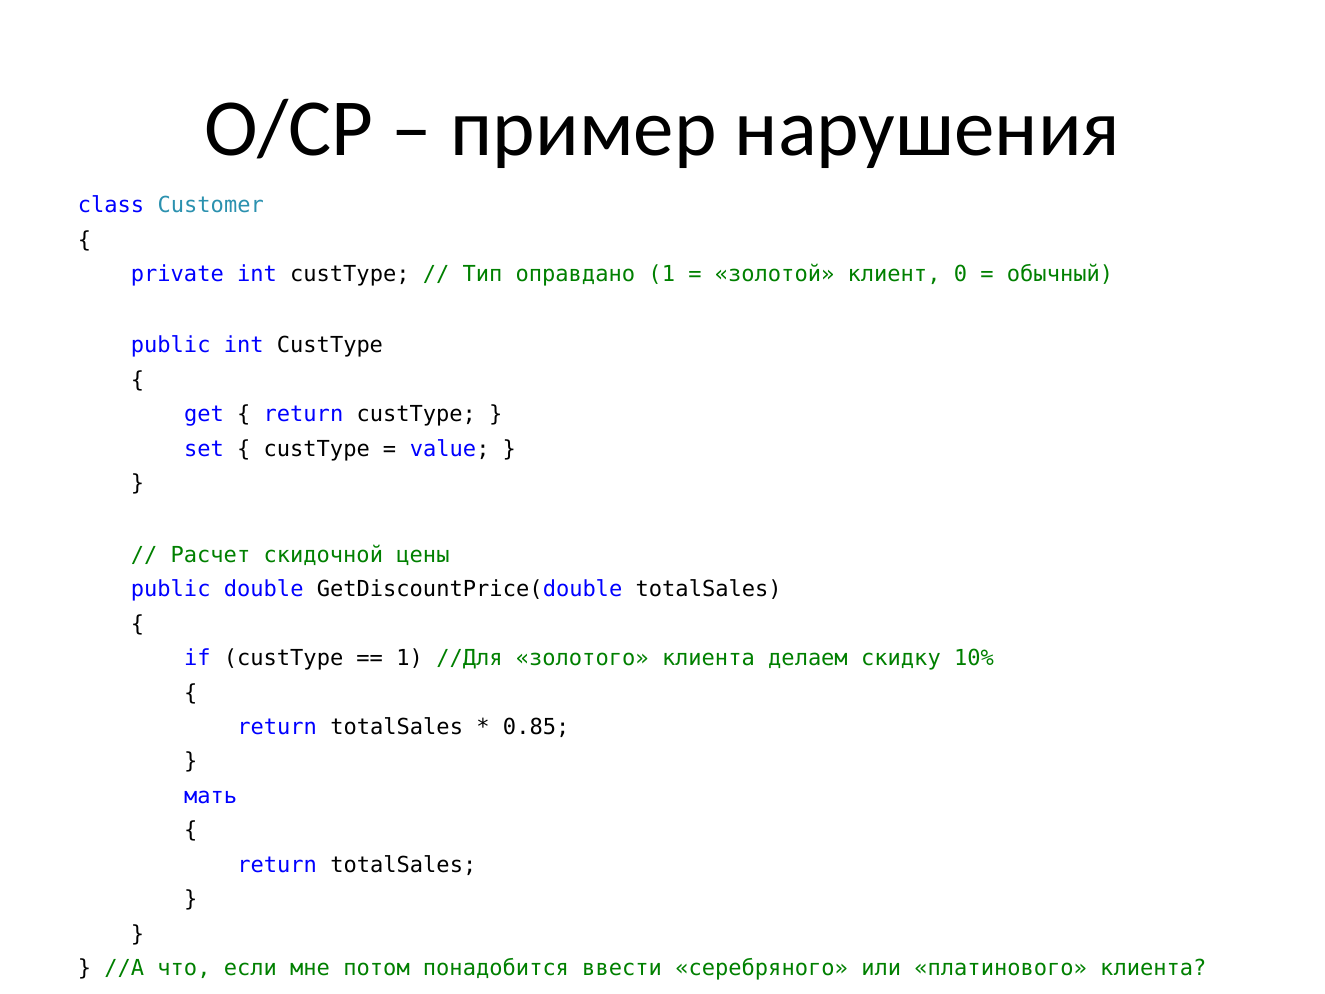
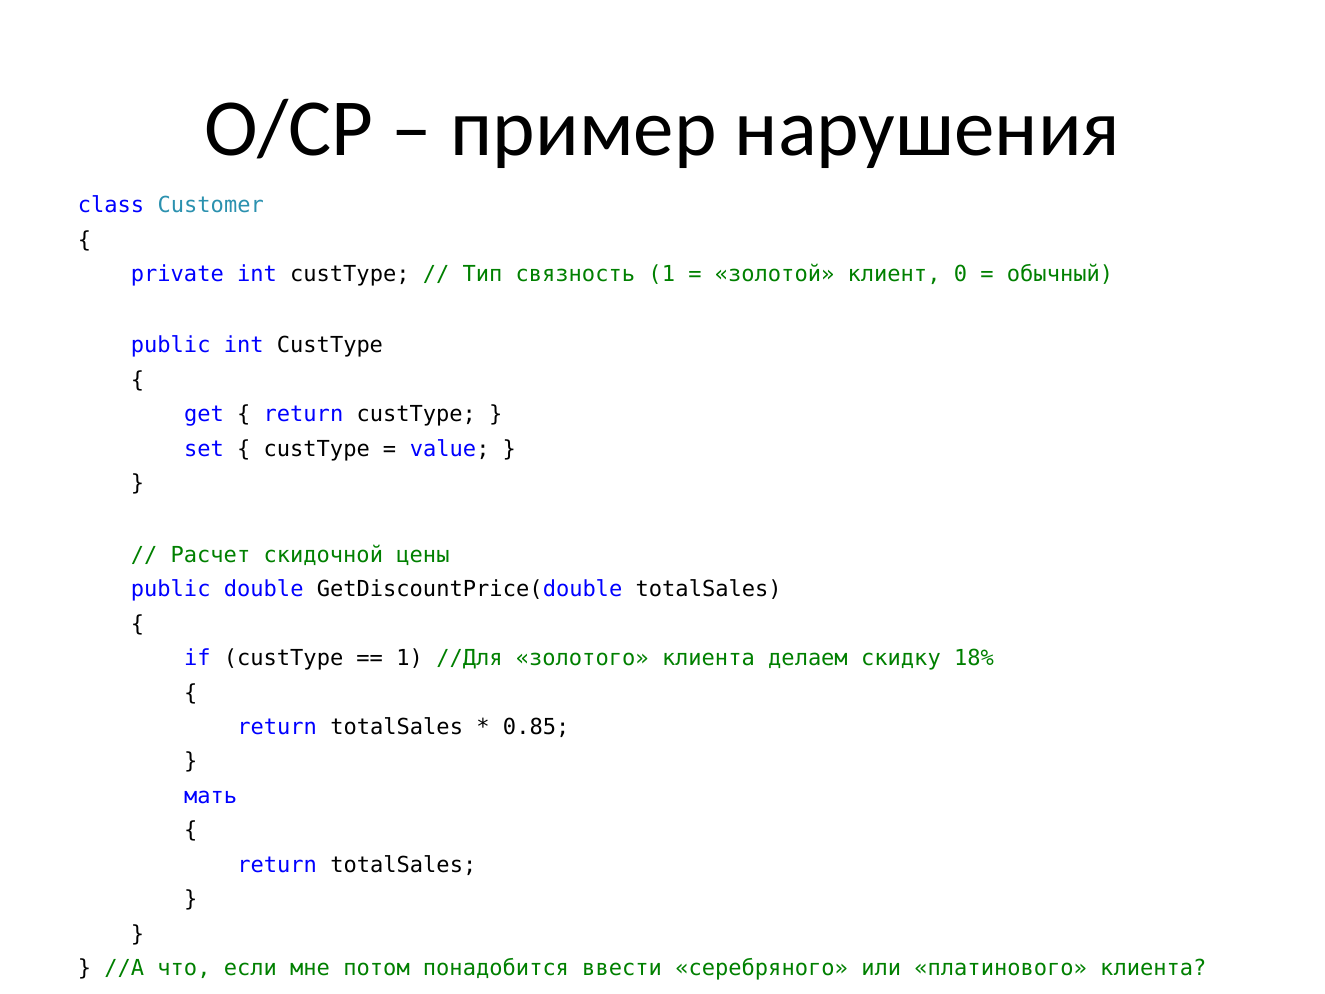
оправдано: оправдано -> связность (575, 274)
10%: 10% -> 18% (974, 658)
